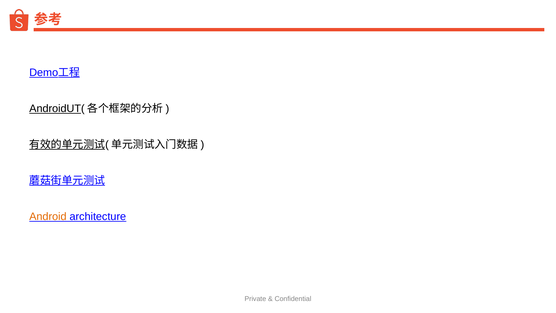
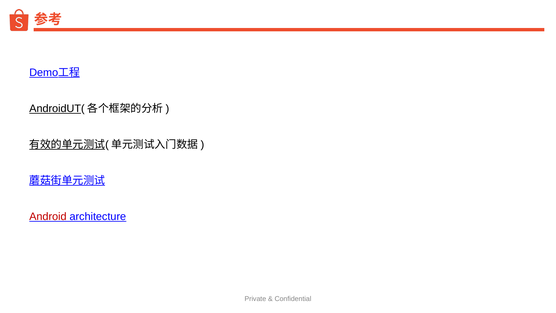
Android colour: orange -> red (48, 216)
